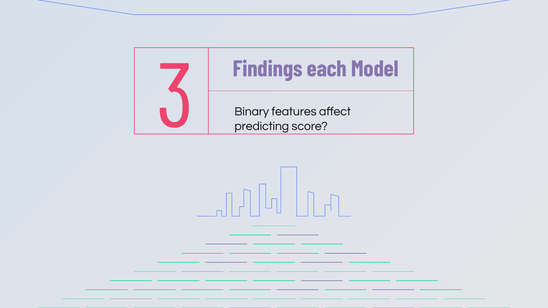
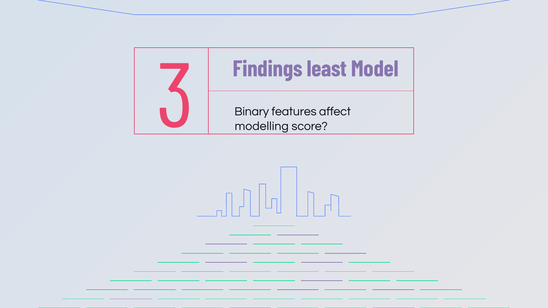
each: each -> least (327, 69)
predicting: predicting -> modelling (262, 126)
